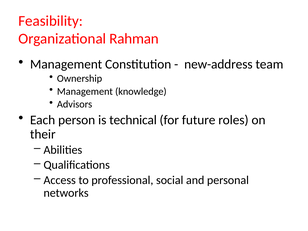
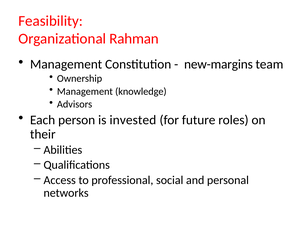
new-address: new-address -> new-margins (218, 64)
technical: technical -> invested (133, 120)
